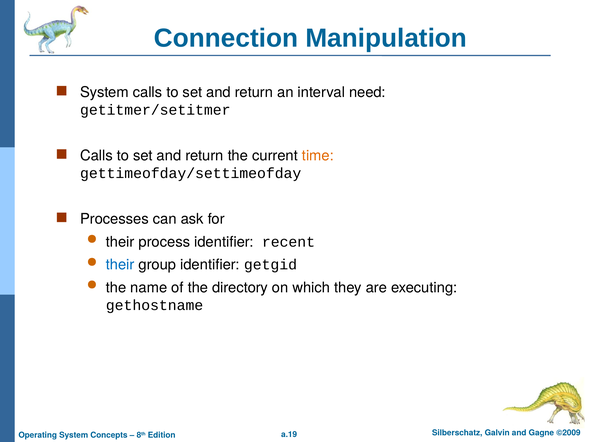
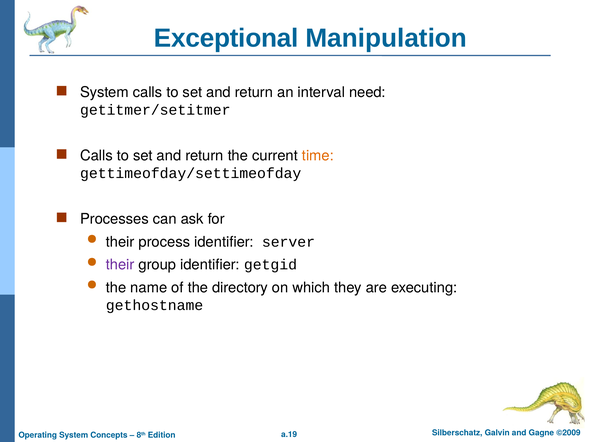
Connection: Connection -> Exceptional (226, 38)
recent: recent -> server (288, 242)
their colour: blue -> purple (120, 265)
